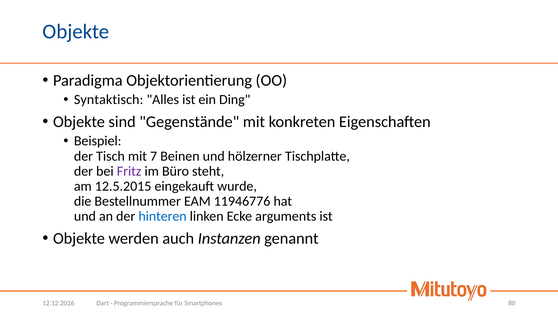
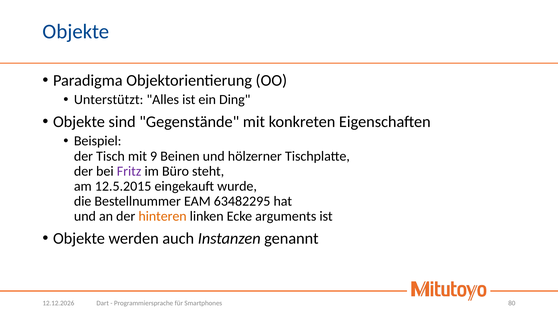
Syntaktisch: Syntaktisch -> Unterstützt (109, 100)
7: 7 -> 9 (154, 156)
11946776: 11946776 -> 63482295 (242, 201)
hinteren colour: blue -> orange (163, 216)
